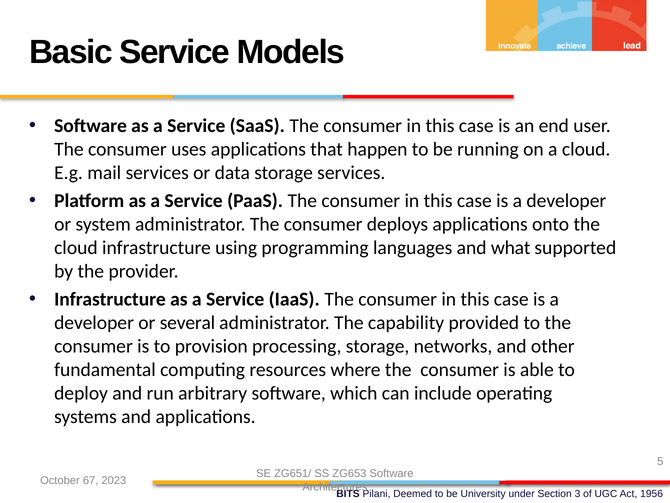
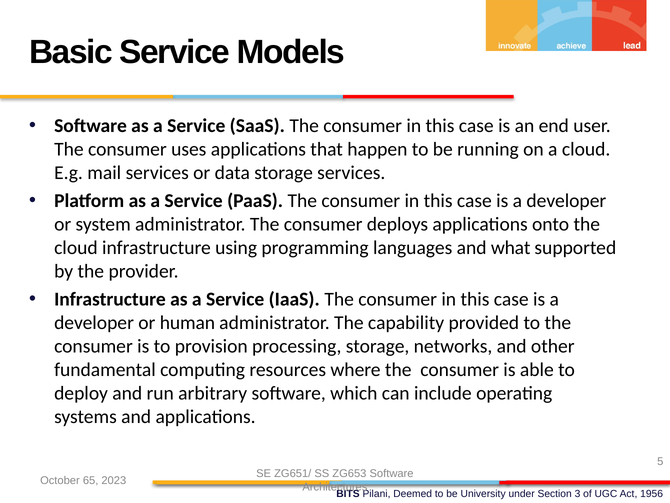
several: several -> human (187, 322)
67: 67 -> 65 (91, 480)
